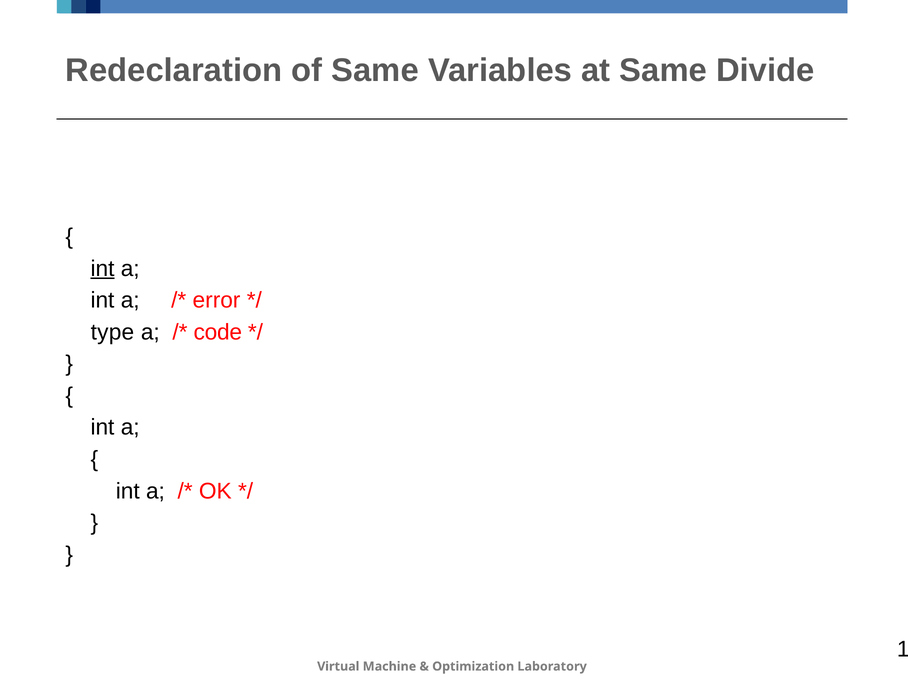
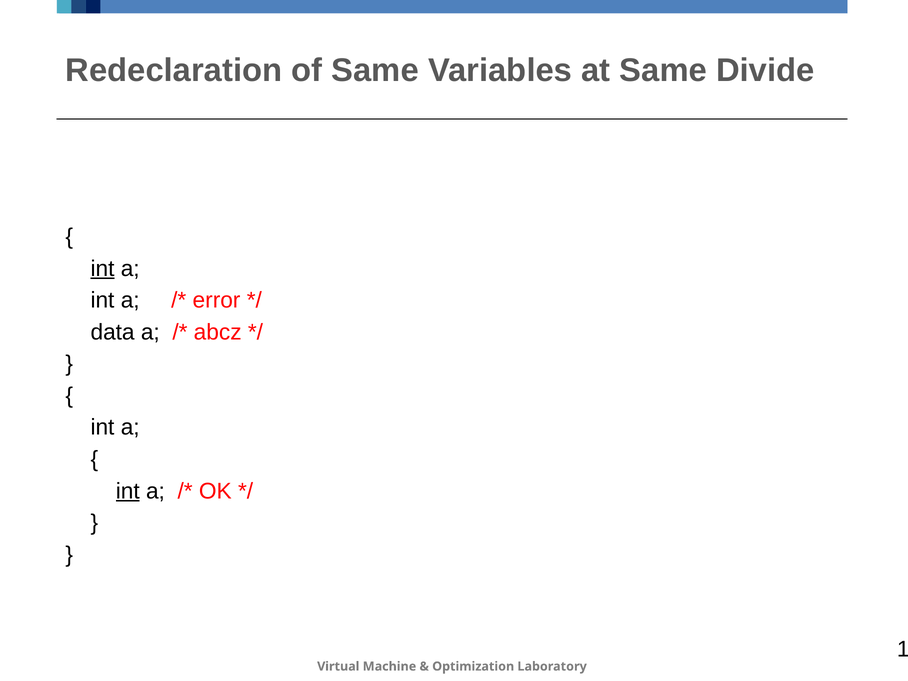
type: type -> data (113, 332)
code: code -> abcz (218, 332)
int underline: none -> present (128, 491)
